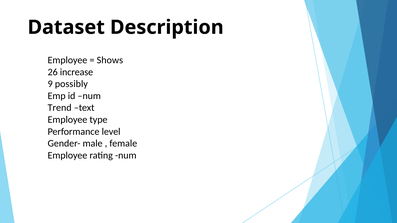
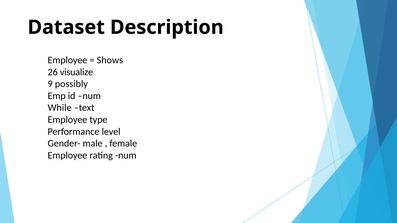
increase: increase -> visualize (77, 72)
Trend: Trend -> While (60, 108)
